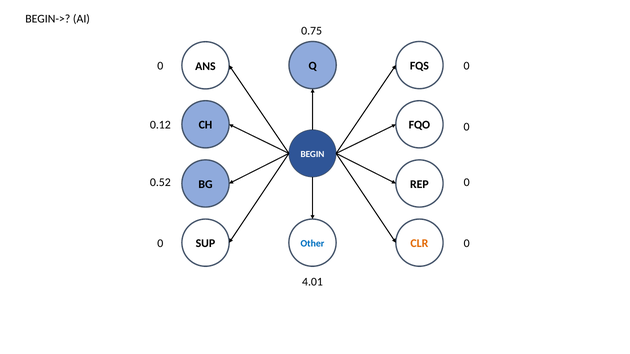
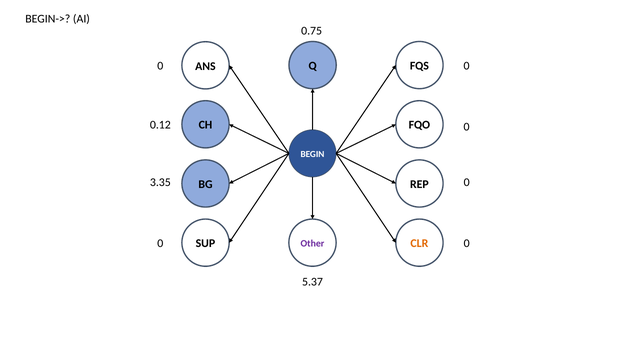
0.52: 0.52 -> 3.35 (160, 182)
Other colour: blue -> purple (312, 244)
4.01: 4.01 -> 5.37 (312, 282)
